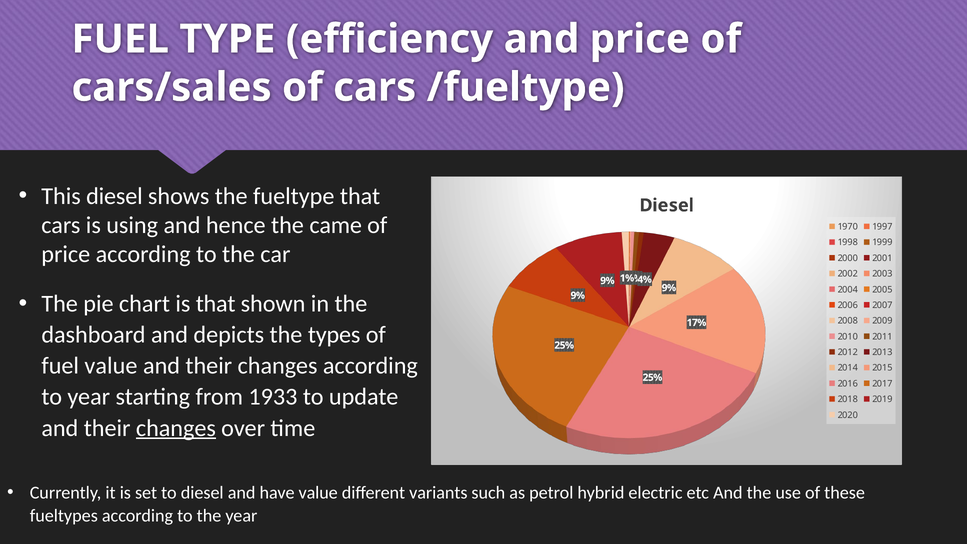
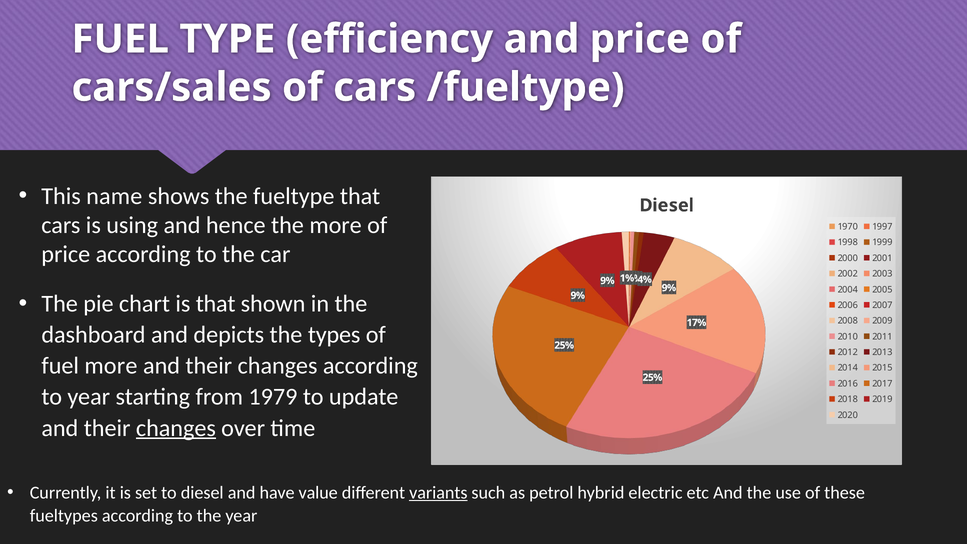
This diesel: diesel -> name (114, 196)
the came: came -> more (336, 225)
fuel value: value -> more (111, 366)
1933: 1933 -> 1979 (273, 397)
variants underline: none -> present (438, 492)
